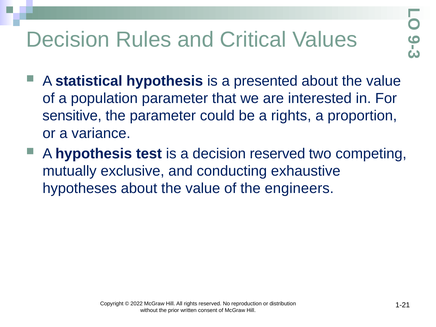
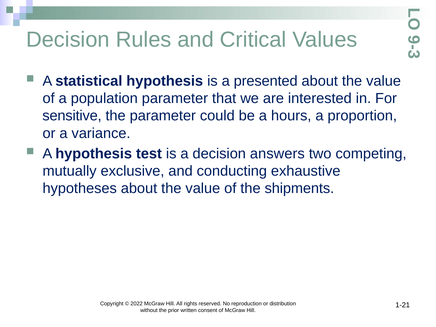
a rights: rights -> hours (291, 116)
decision reserved: reserved -> answers (277, 154)
engineers: engineers -> shipments (299, 189)
